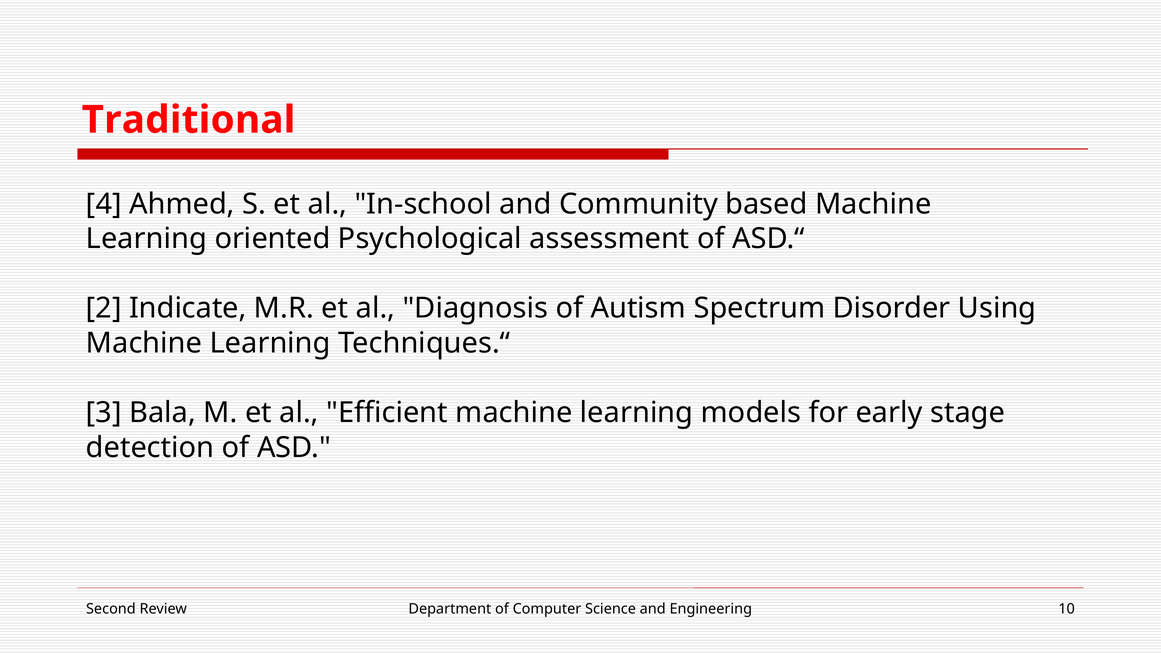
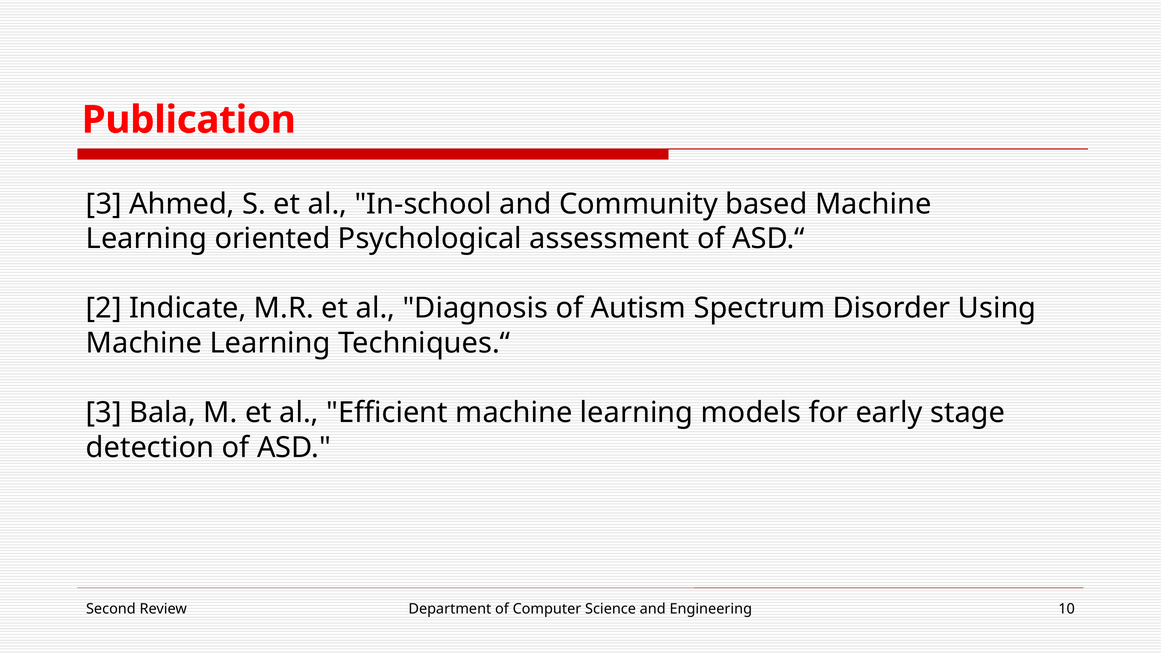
Traditional: Traditional -> Publication (189, 120)
4: 4 -> 3 (104, 204)
